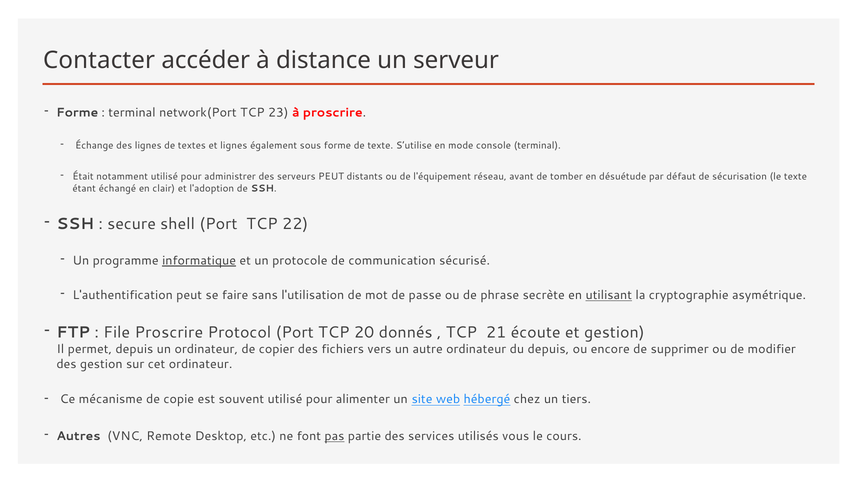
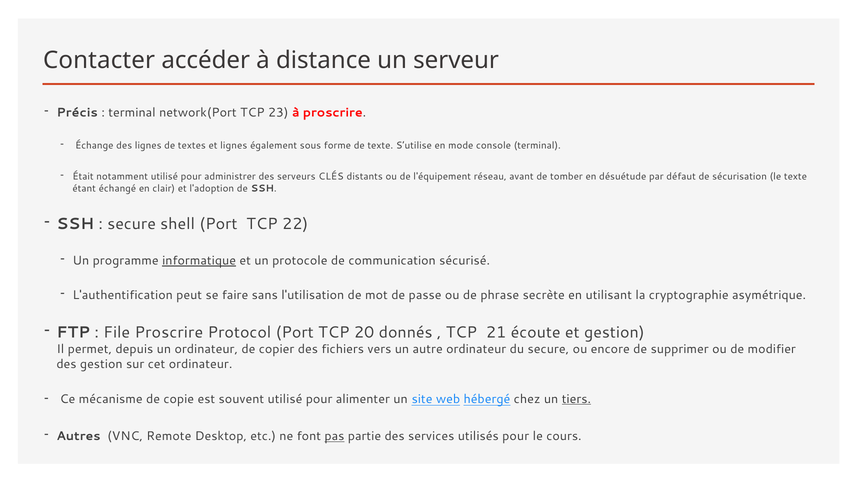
Forme: Forme -> Précis (77, 113)
serveurs PEUT: PEUT -> CLÉS (331, 177)
utilisant underline: present -> none (609, 295)
du depuis: depuis -> secure (548, 349)
tiers underline: none -> present (576, 399)
utilisés vous: vous -> pour (516, 436)
